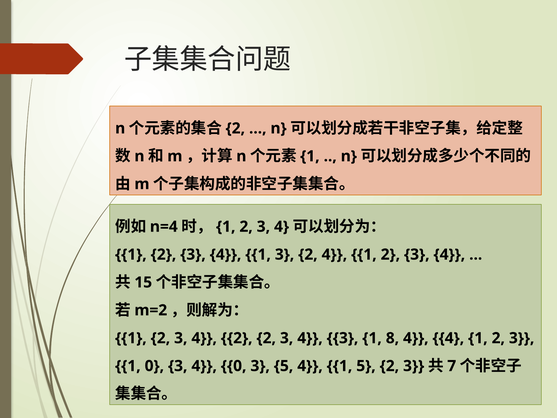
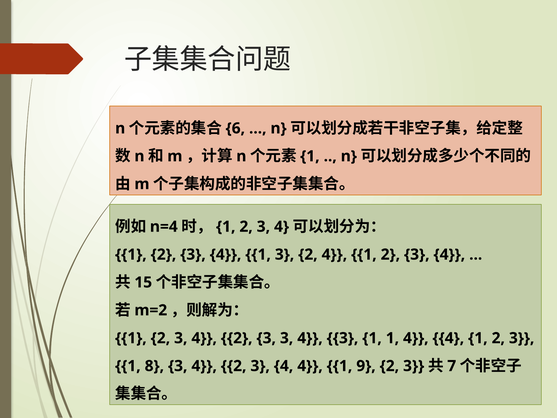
2: 2 -> 6 (235, 128)
2: 2 -> 3 (266, 338)
1 8: 8 -> 1 (392, 338)
1 0: 0 -> 8 (154, 366)
0: 0 -> 2 (234, 366)
5: 5 -> 4 (284, 366)
1 5: 5 -> 9 (366, 366)
